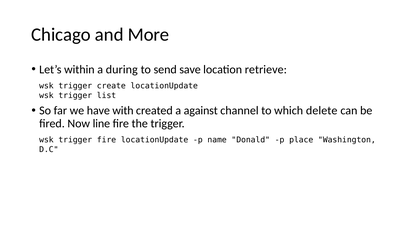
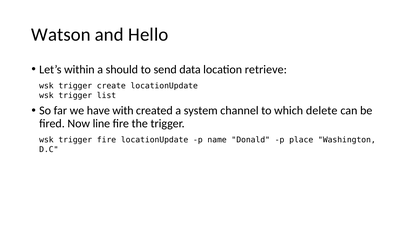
Chicago: Chicago -> Watson (61, 34)
More: More -> Hello (148, 34)
during: during -> should (122, 69)
save: save -> data (190, 69)
against: against -> system (201, 110)
